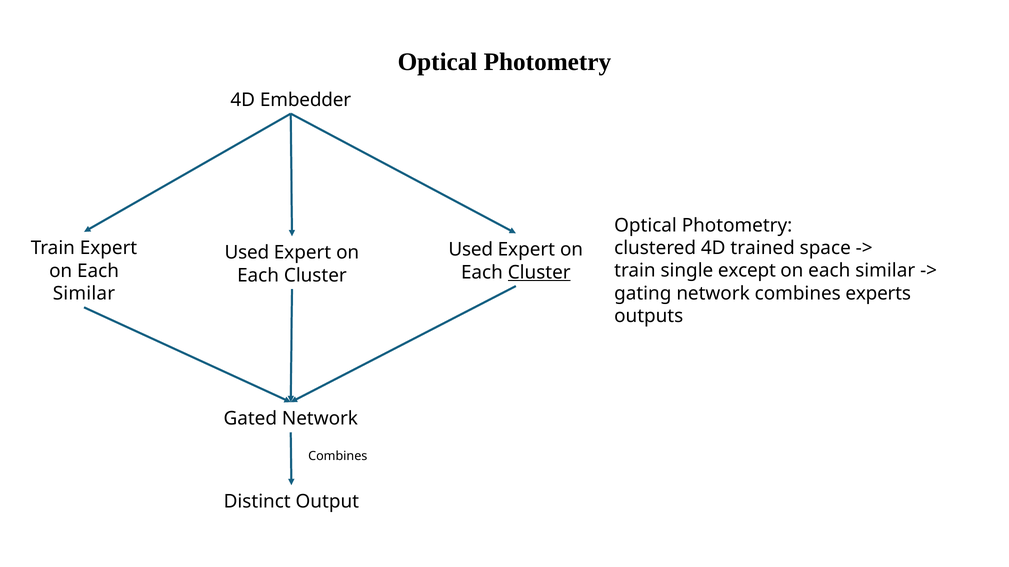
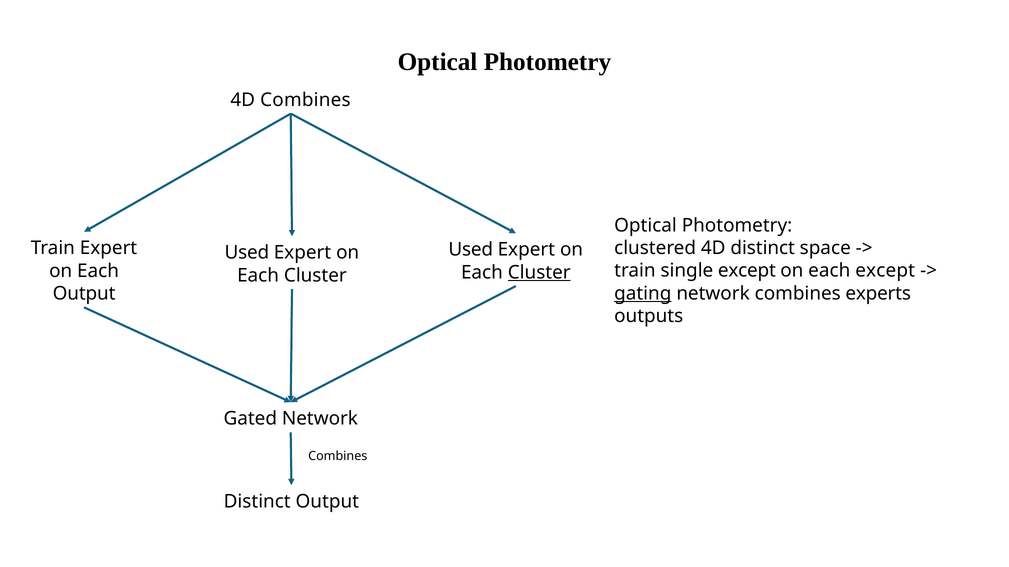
4D Embedder: Embedder -> Combines (305, 100)
4D trained: trained -> distinct (763, 248)
similar: similar -> except (885, 271)
gating underline: none -> present (643, 294)
Similar: Similar -> Output (84, 294)
